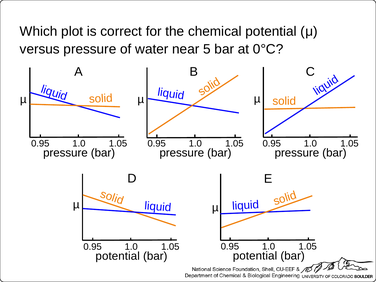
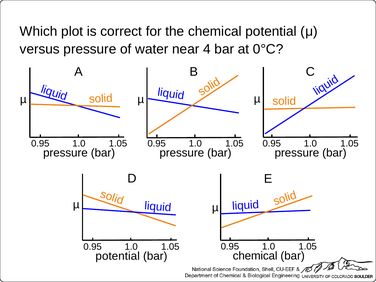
5: 5 -> 4 (207, 49)
potential: potential -> chemical (255, 256)
